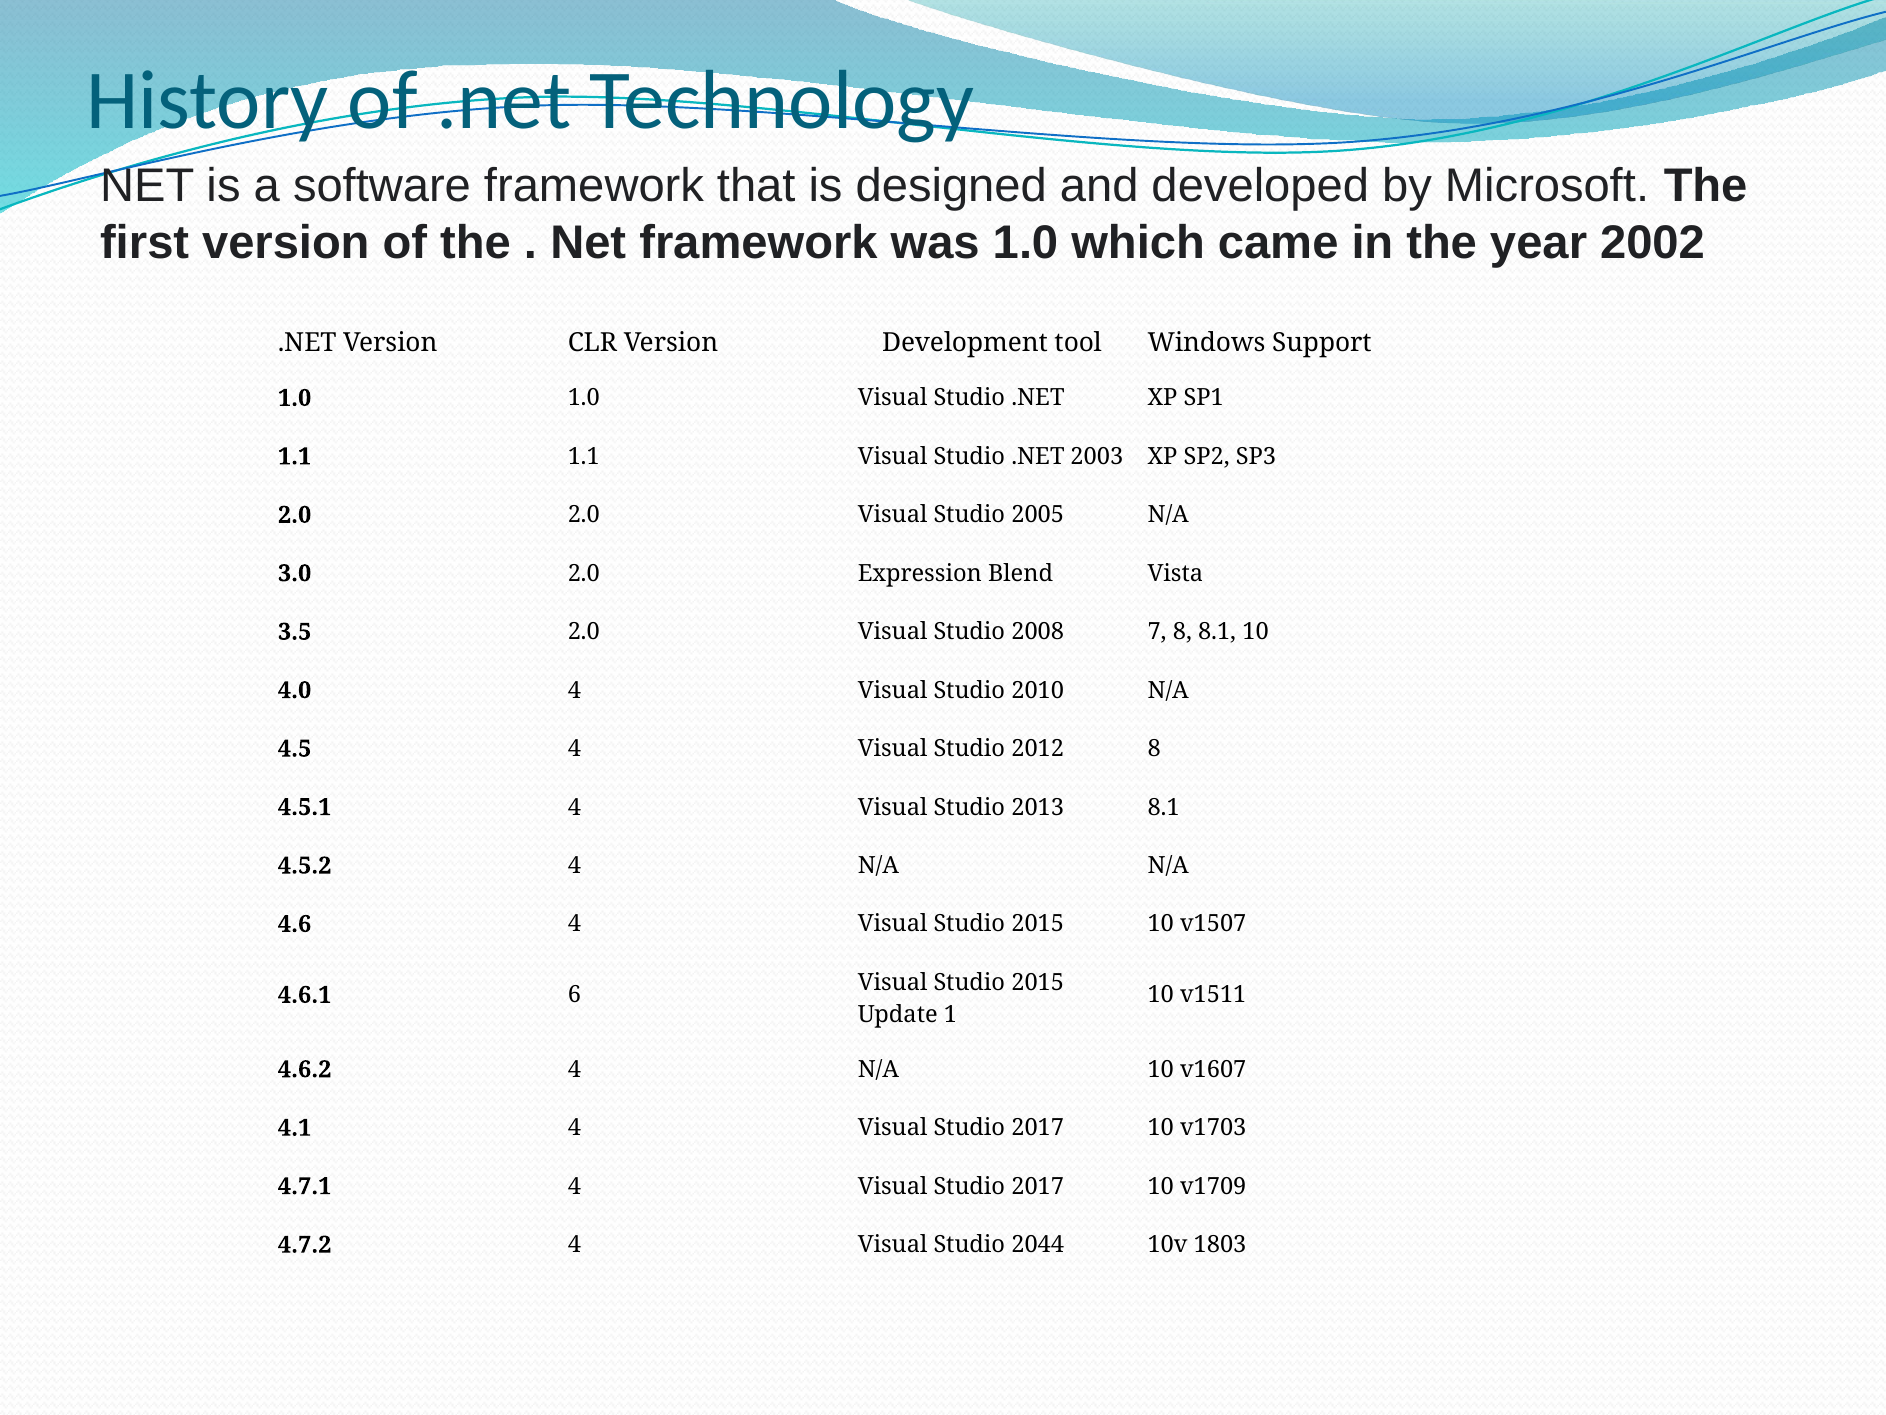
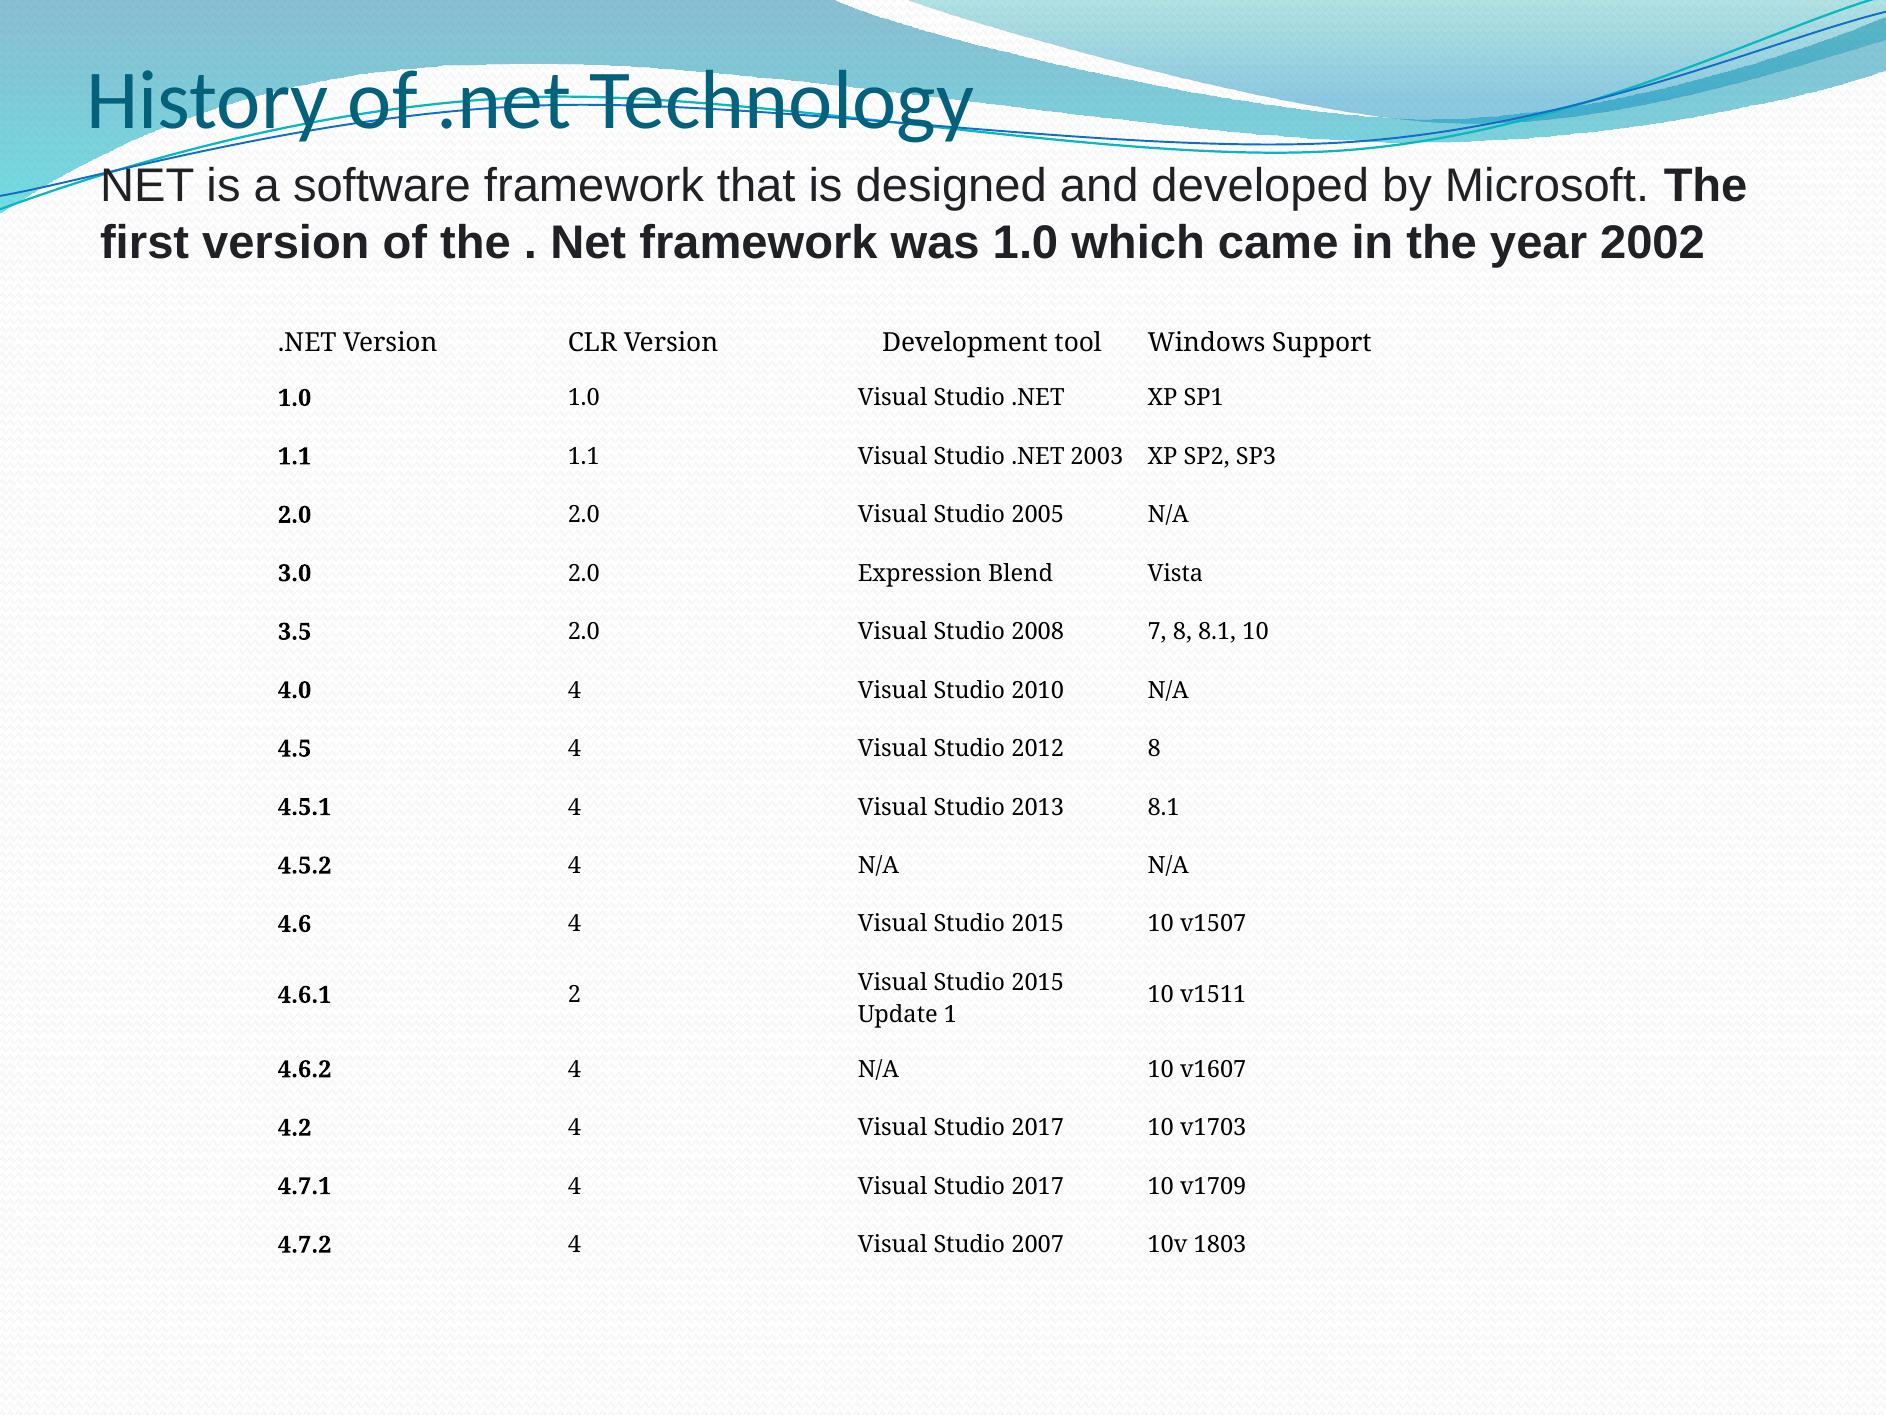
6: 6 -> 2 (574, 995)
4.1: 4.1 -> 4.2 (295, 1128)
2044: 2044 -> 2007 (1038, 1244)
